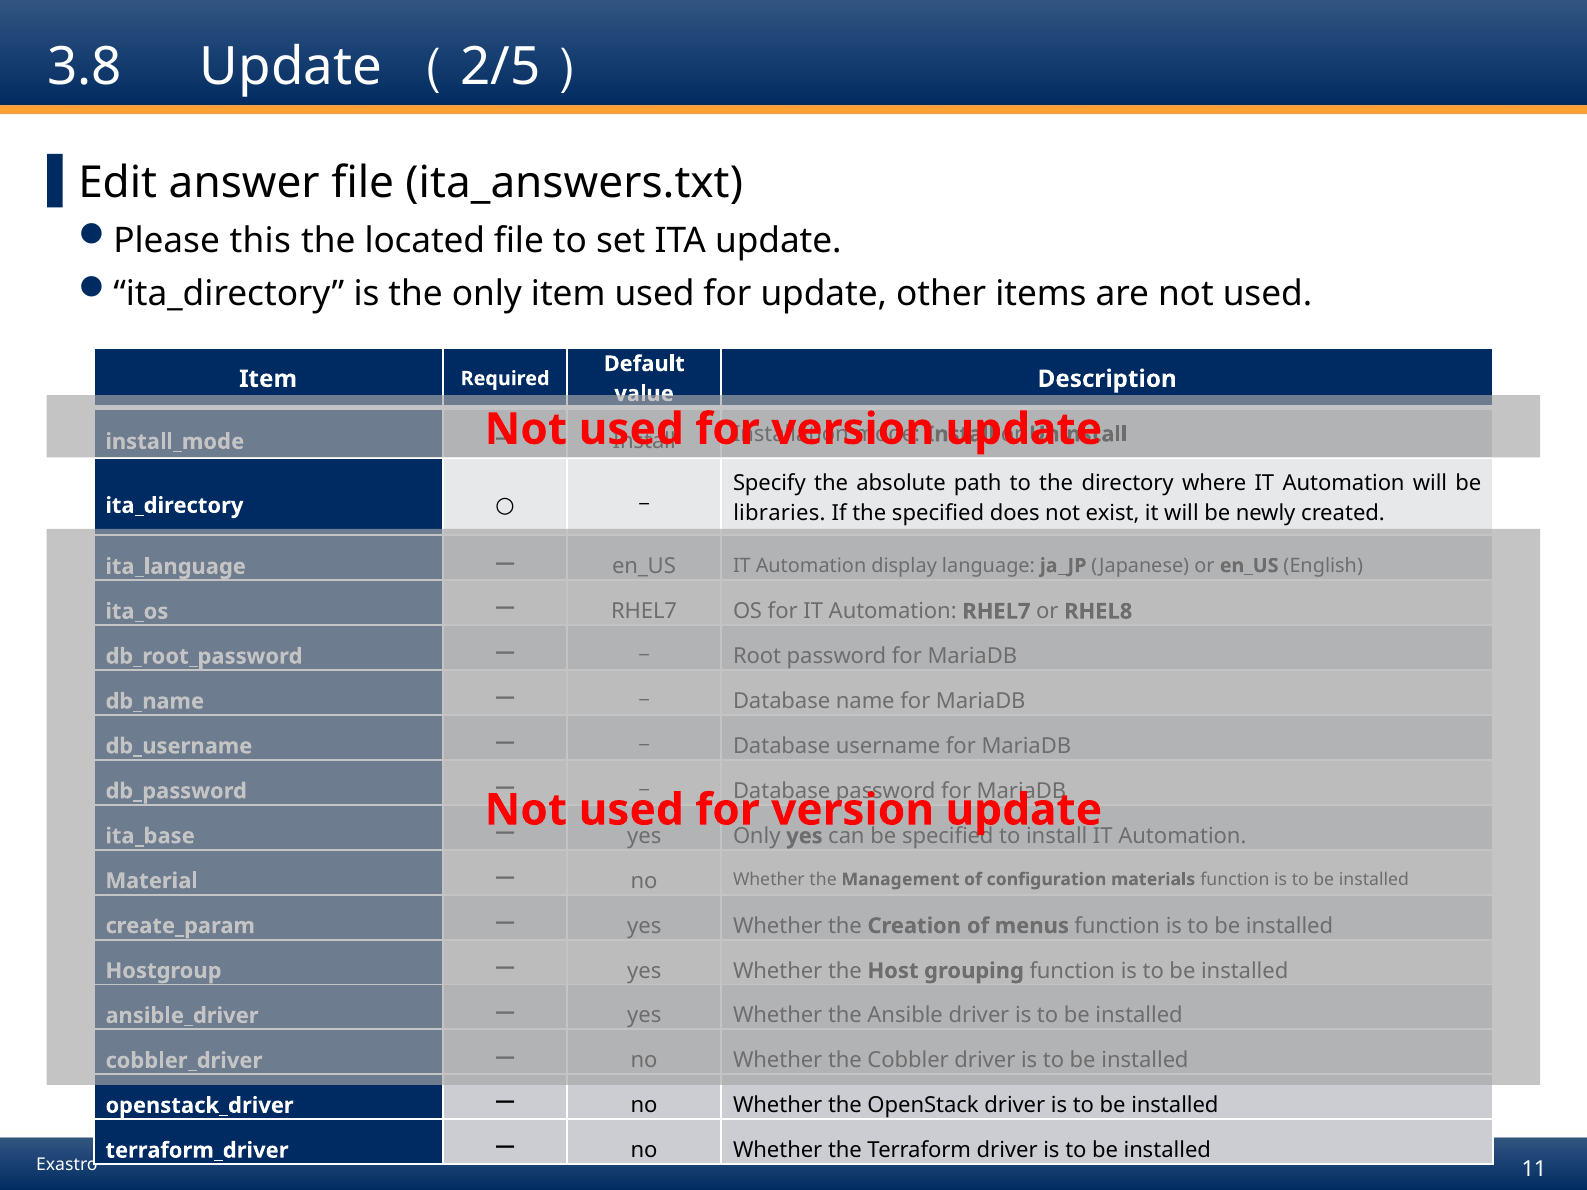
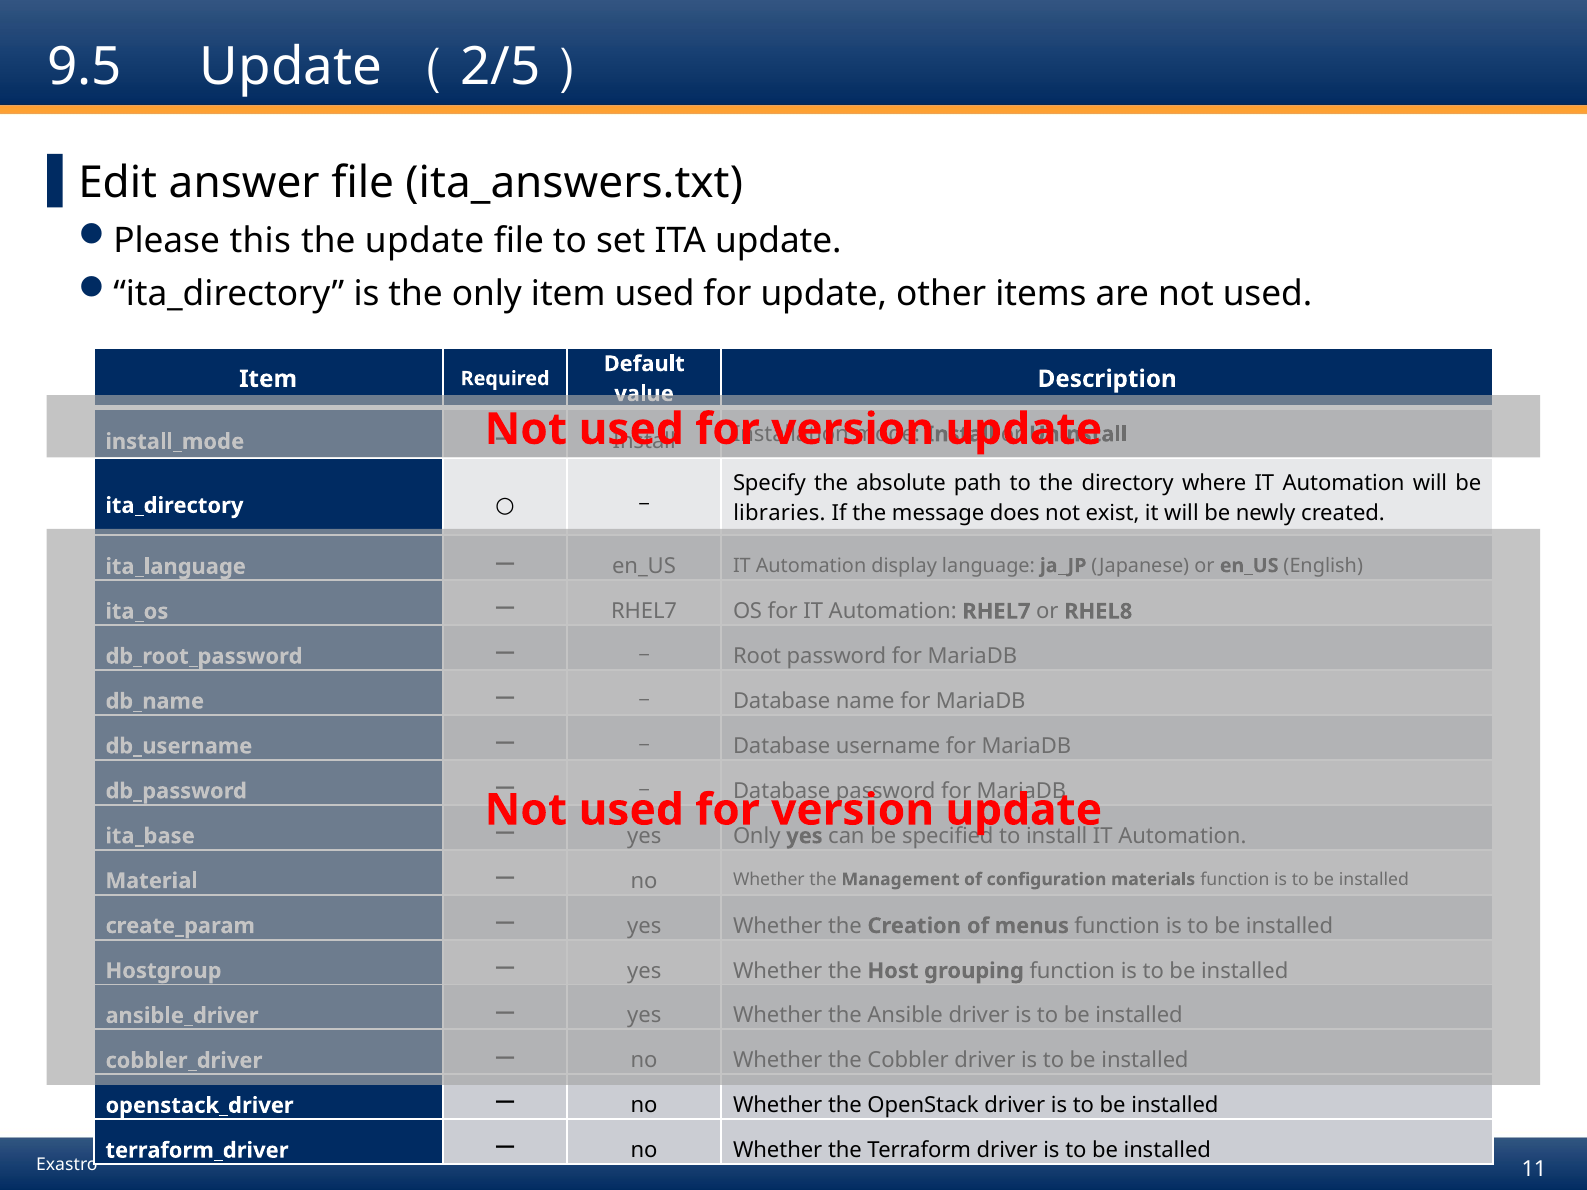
3.8: 3.8 -> 9.5 (84, 67)
the located: located -> update (425, 241)
the specified: specified -> message (938, 513)
